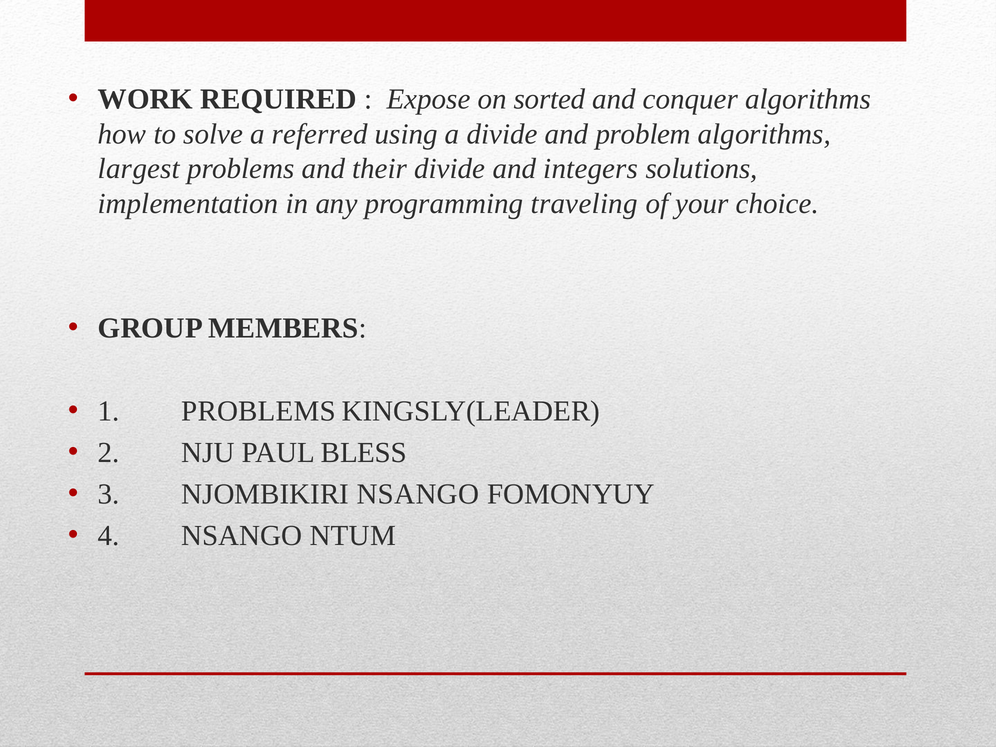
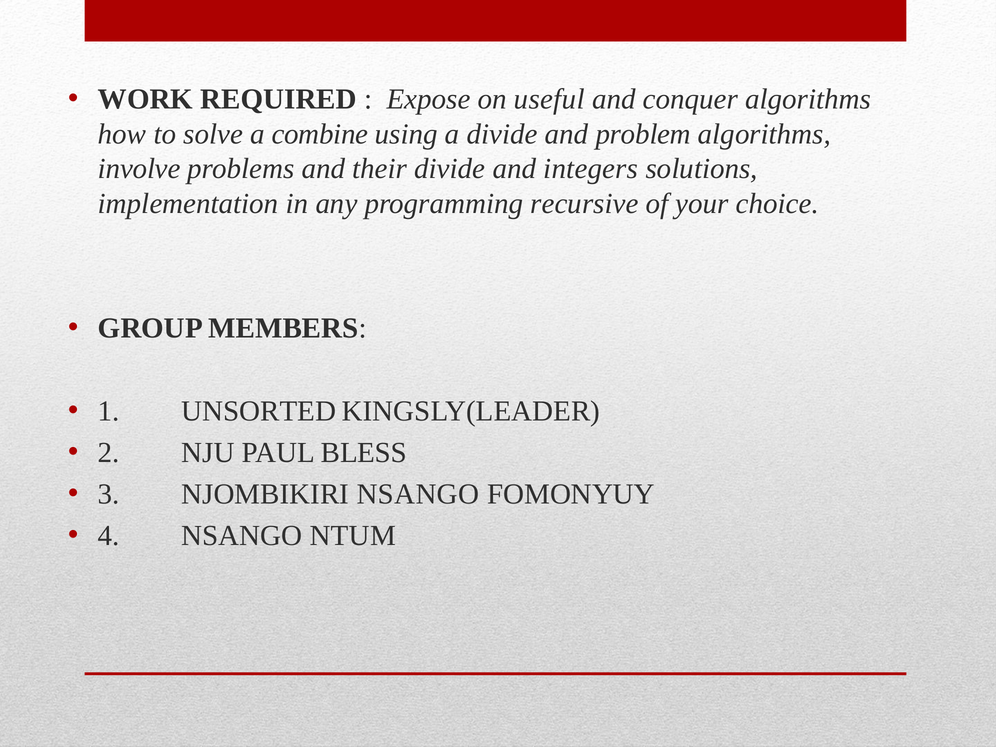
sorted: sorted -> useful (549, 99)
referred: referred -> combine (320, 134)
largest: largest -> involve (139, 169)
traveling: traveling -> recursive (584, 204)
1 PROBLEMS: PROBLEMS -> UNSORTED (259, 411)
